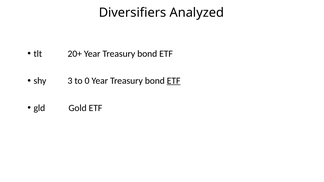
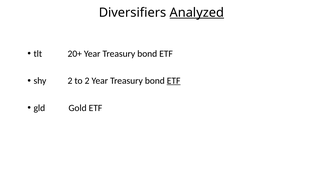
Analyzed underline: none -> present (197, 13)
shy 3: 3 -> 2 (70, 81)
to 0: 0 -> 2 (87, 81)
